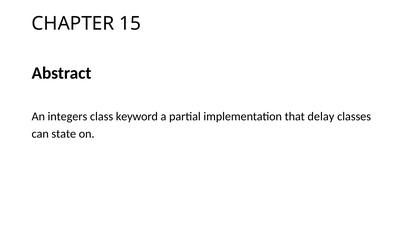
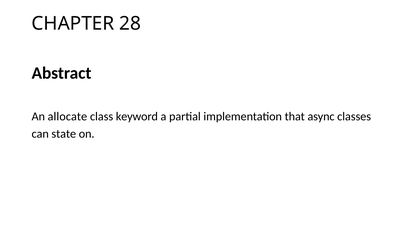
15: 15 -> 28 (130, 23)
integers: integers -> allocate (67, 116)
delay: delay -> async (321, 116)
